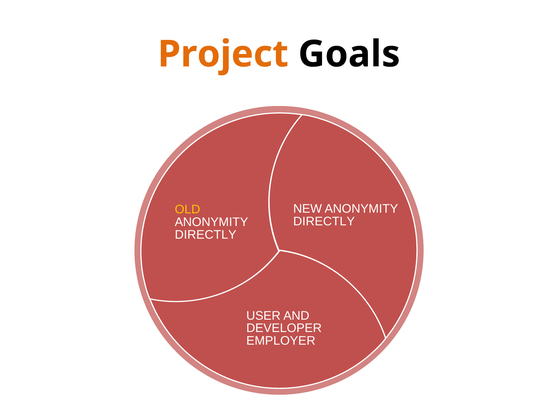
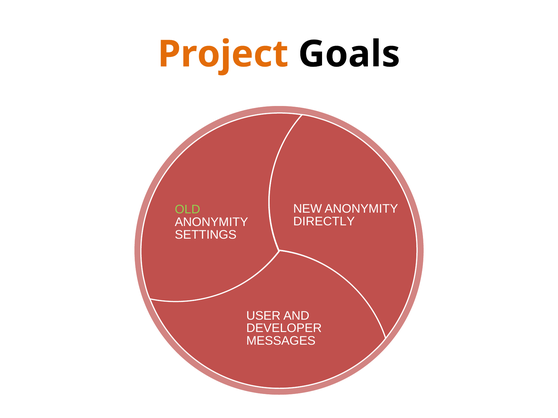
OLD colour: yellow -> light green (188, 210)
DIRECTLY: DIRECTLY -> SETTINGS (206, 235)
EMPLOYER: EMPLOYER -> MESSAGES (281, 341)
